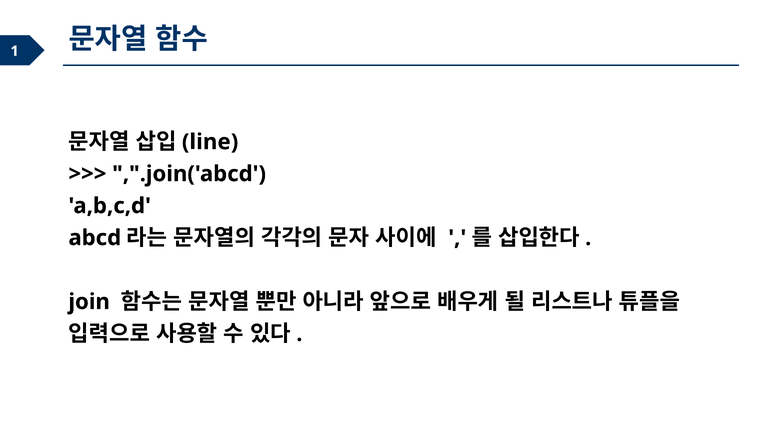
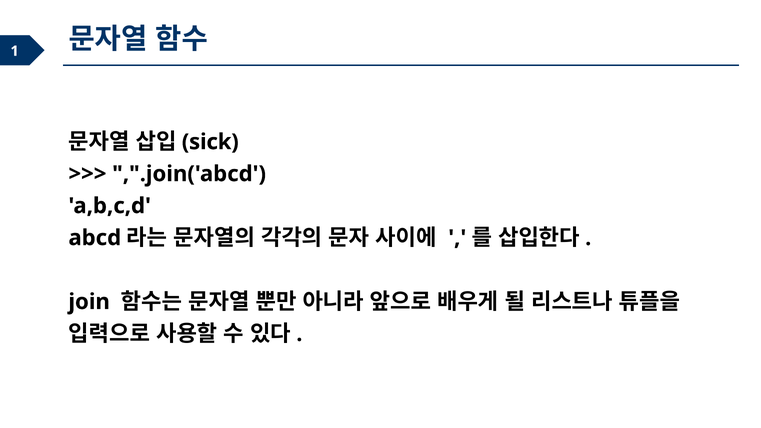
line: line -> sick (210, 142)
